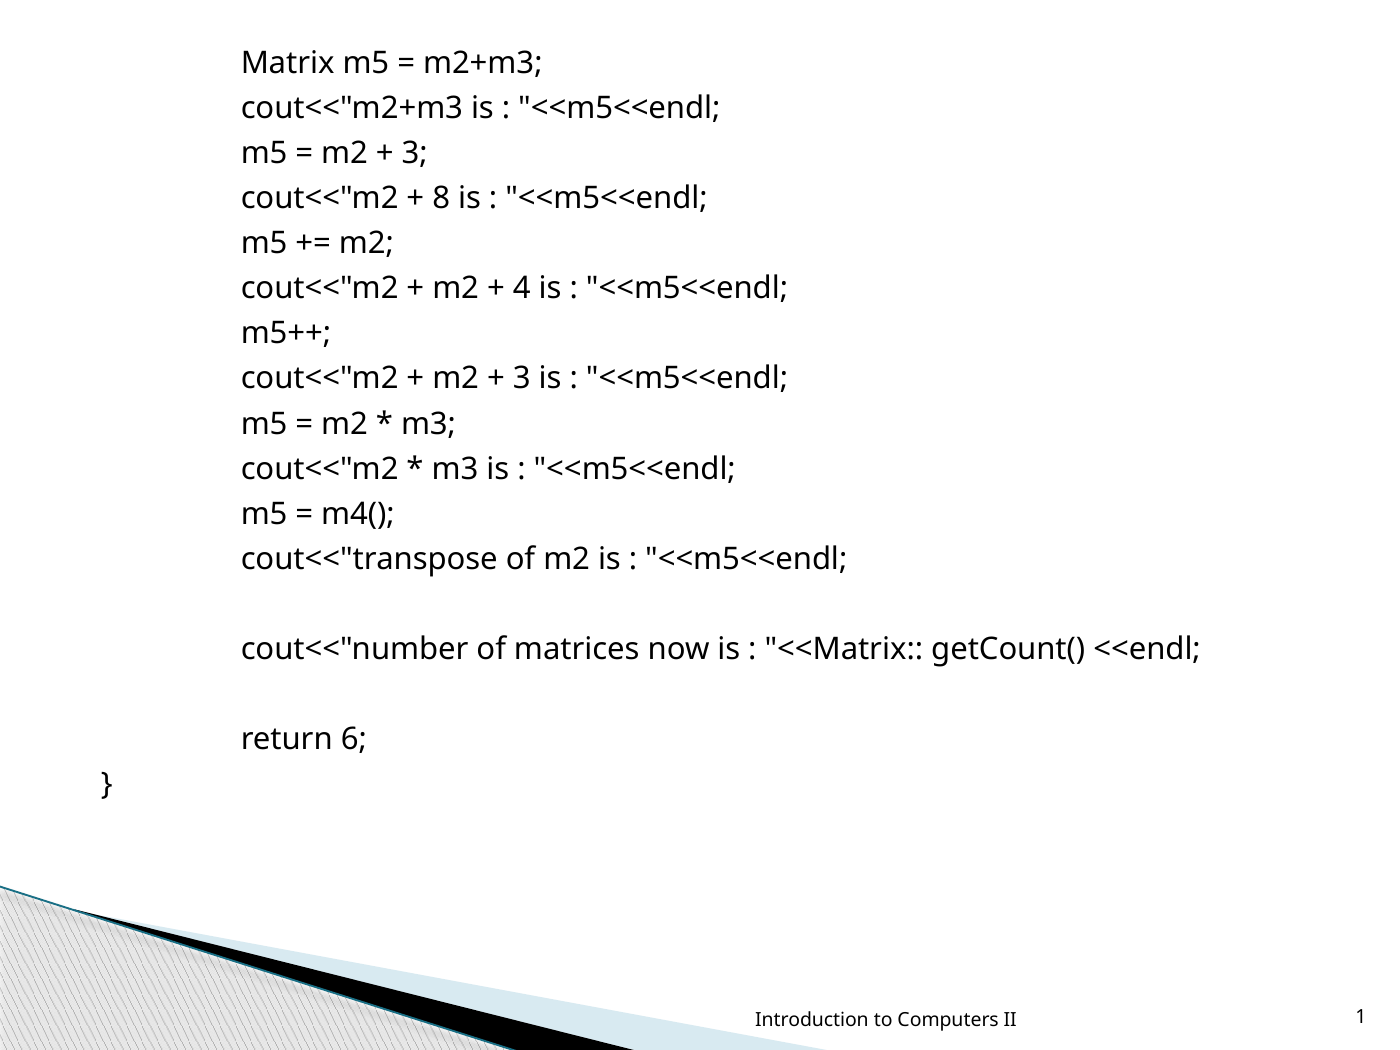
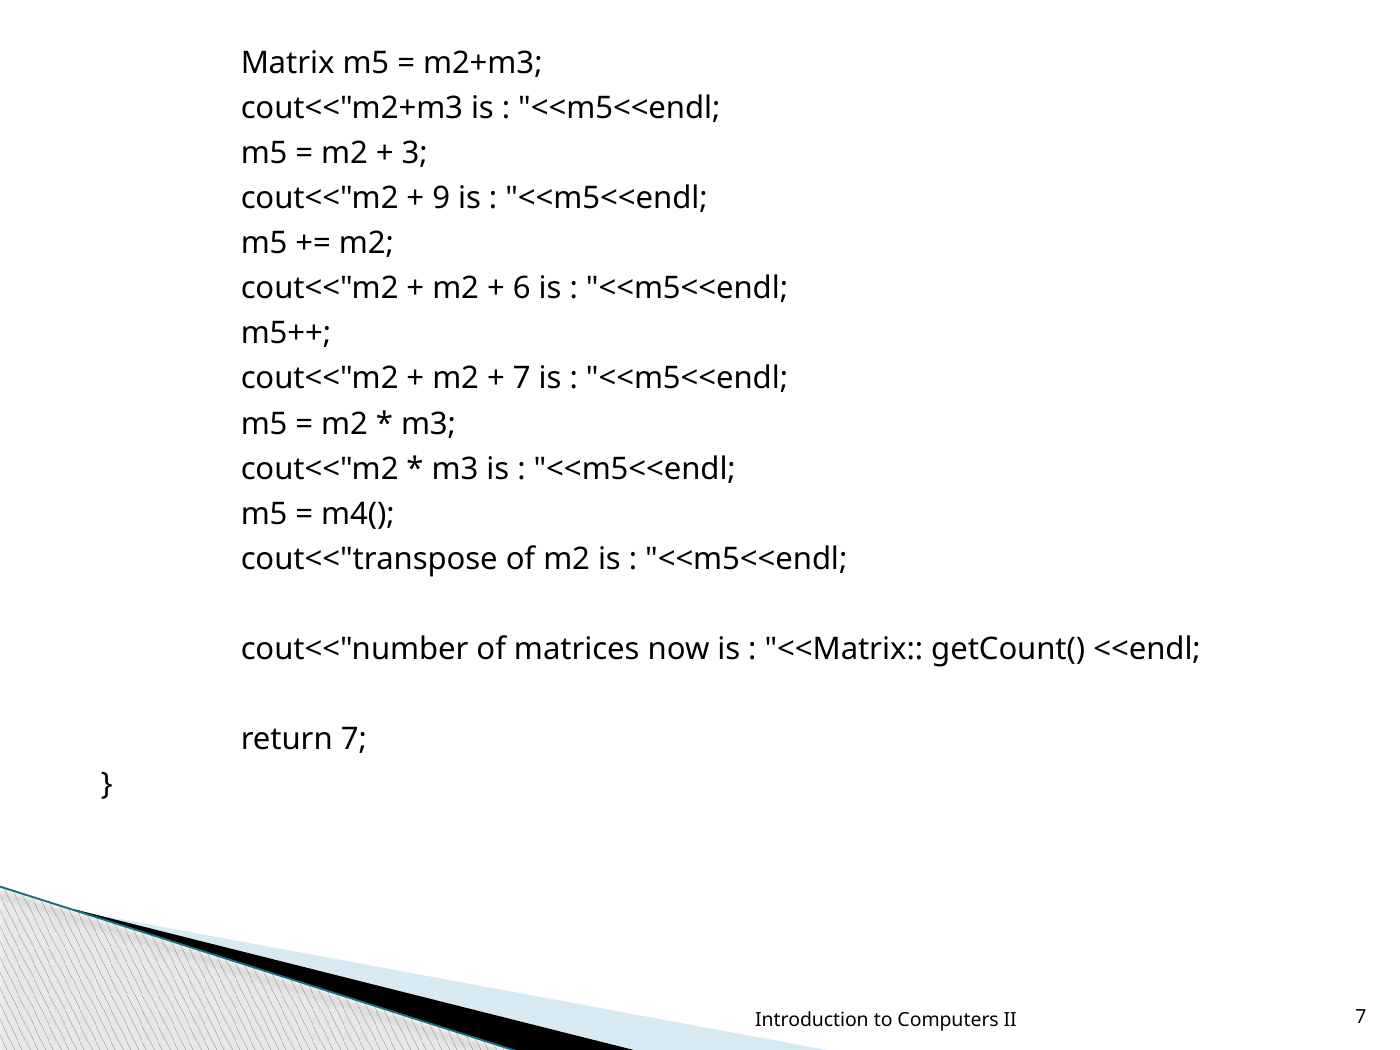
8: 8 -> 9 (441, 198)
4: 4 -> 6 (522, 288)
3: 3 -> 7 (522, 379)
return 6: 6 -> 7 (354, 739)
II 1: 1 -> 7 (1361, 1017)
